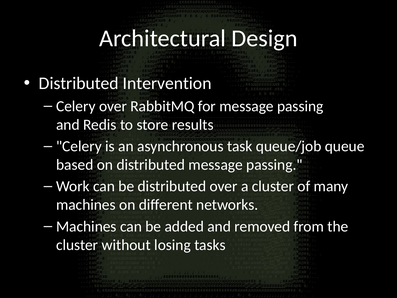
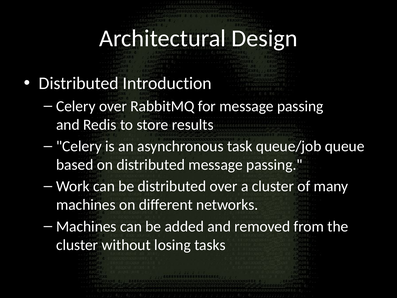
Intervention: Intervention -> Introduction (167, 83)
